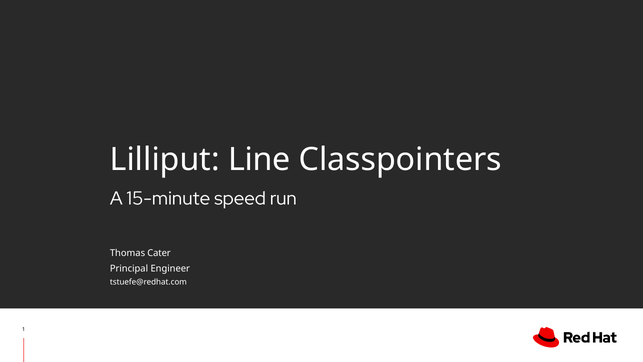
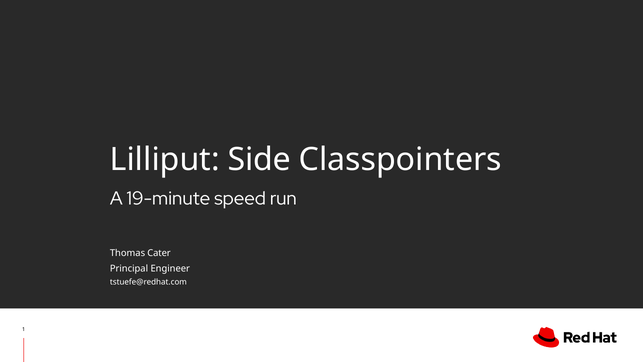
Line: Line -> Side (259, 159)
15-minute: 15-minute -> 19-minute (168, 198)
